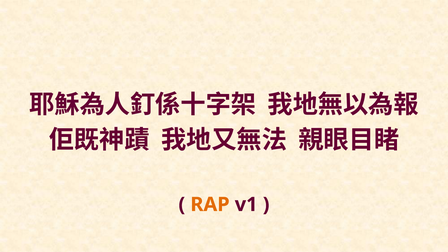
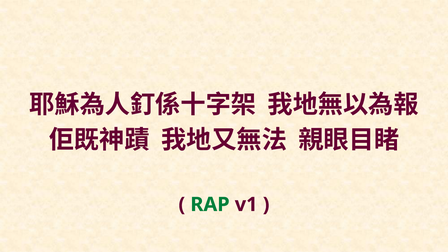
RAP colour: orange -> green (210, 204)
